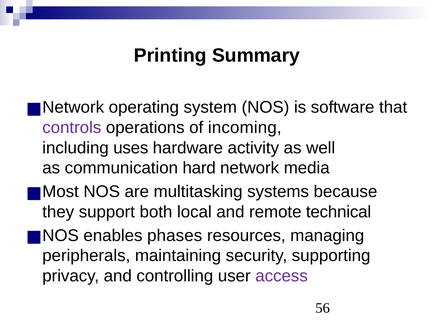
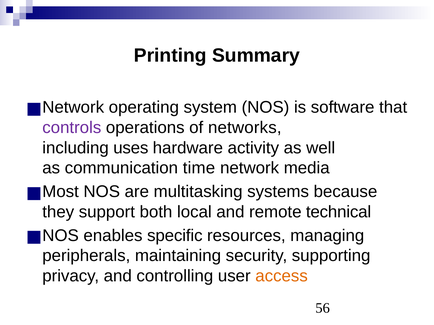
incoming: incoming -> networks (245, 128)
hard: hard -> time (199, 168)
phases: phases -> specific (175, 236)
access colour: purple -> orange (282, 276)
